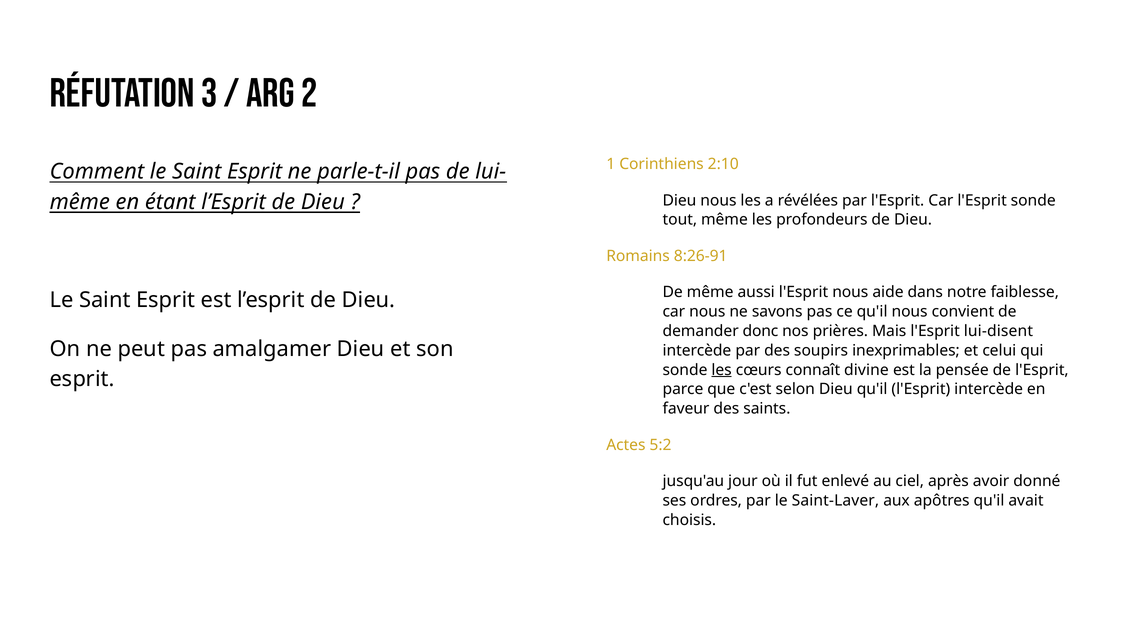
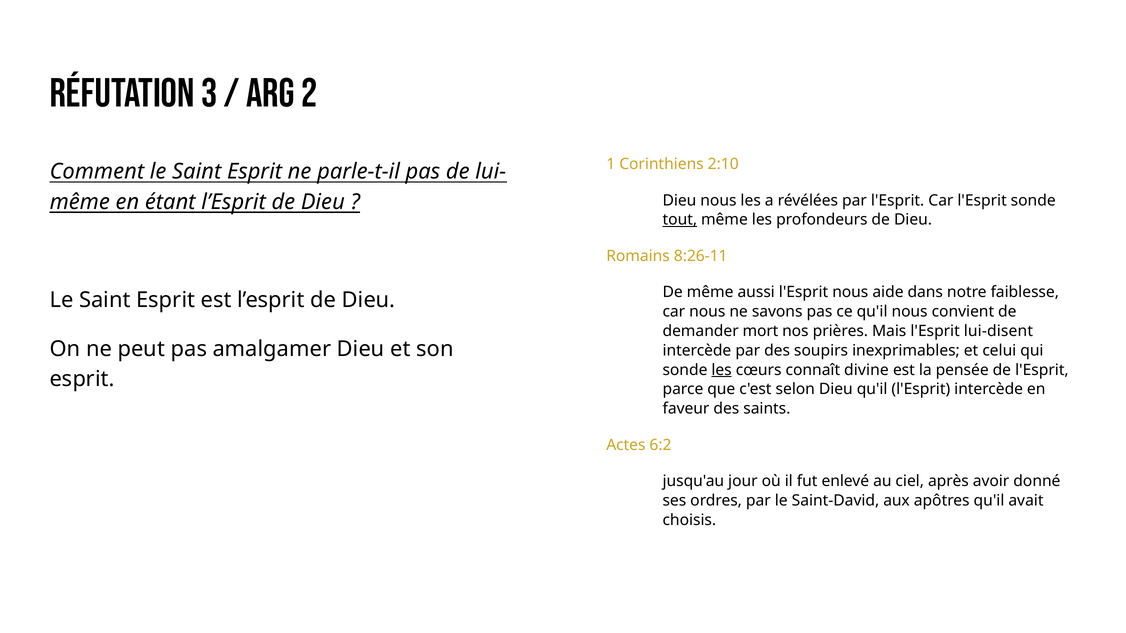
tout underline: none -> present (680, 220)
8:26-91: 8:26-91 -> 8:26-11 (701, 256)
donc: donc -> mort (760, 331)
5:2: 5:2 -> 6:2 (661, 445)
Saint-Laver: Saint-Laver -> Saint-David (835, 501)
